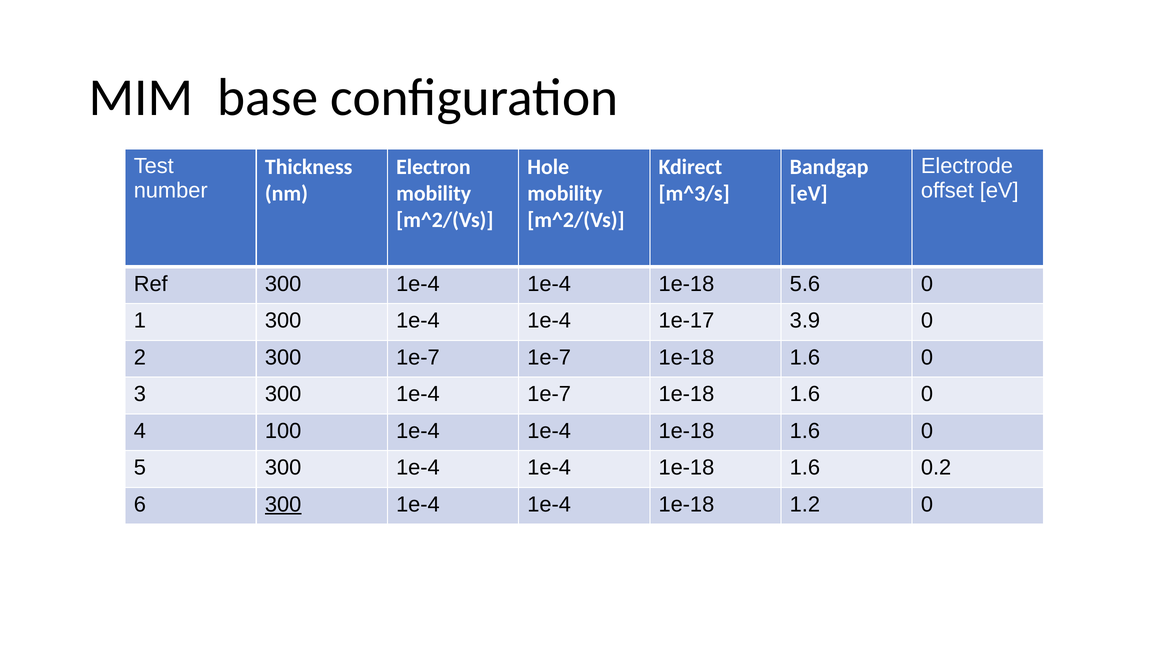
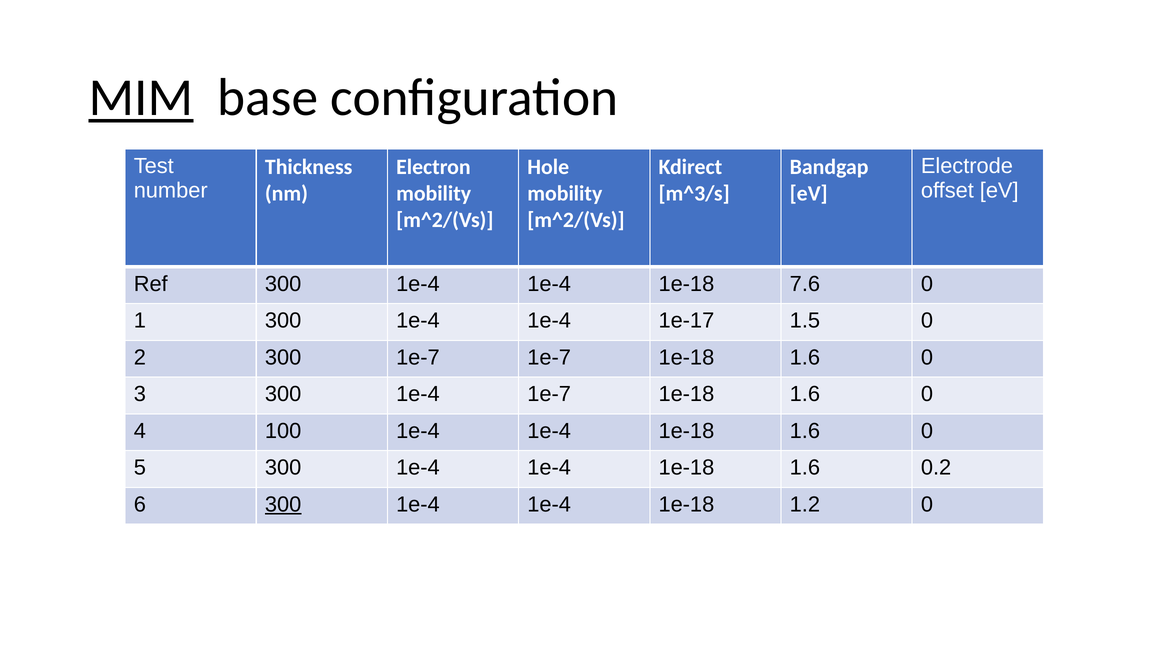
MIM underline: none -> present (141, 98)
5.6: 5.6 -> 7.6 (805, 284)
3.9: 3.9 -> 1.5 (805, 320)
